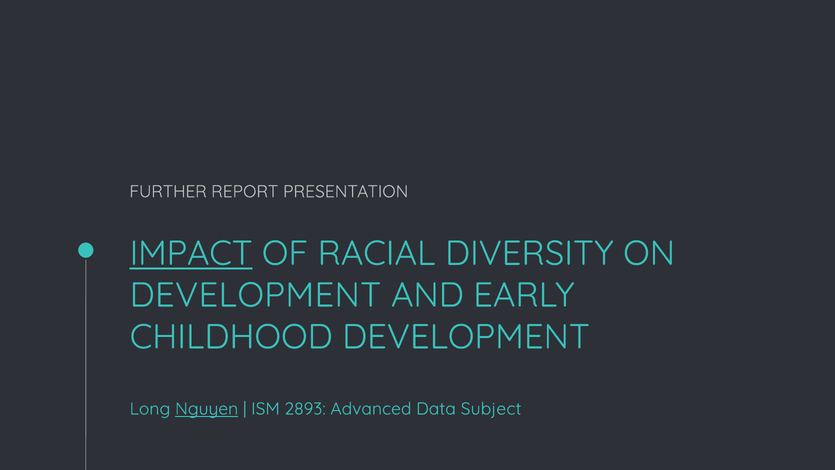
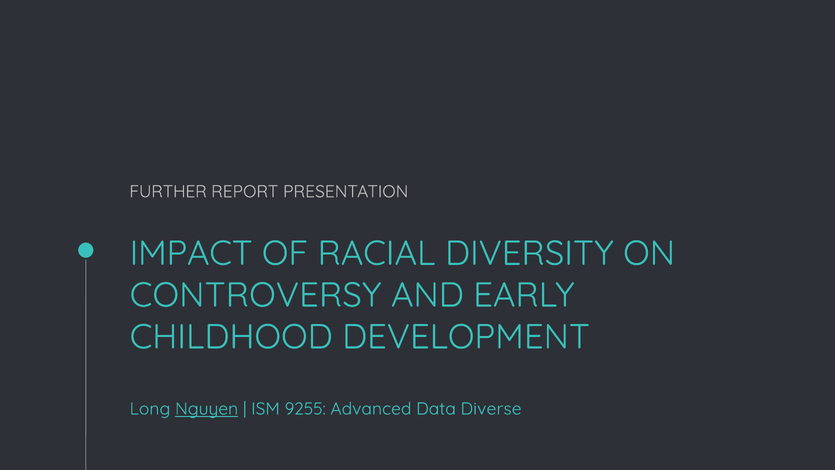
IMPACT underline: present -> none (191, 253)
DEVELOPMENT: DEVELOPMENT -> CONTROVERSY (256, 295)
2893: 2893 -> 9255 (305, 409)
Subject: Subject -> Diverse (491, 409)
